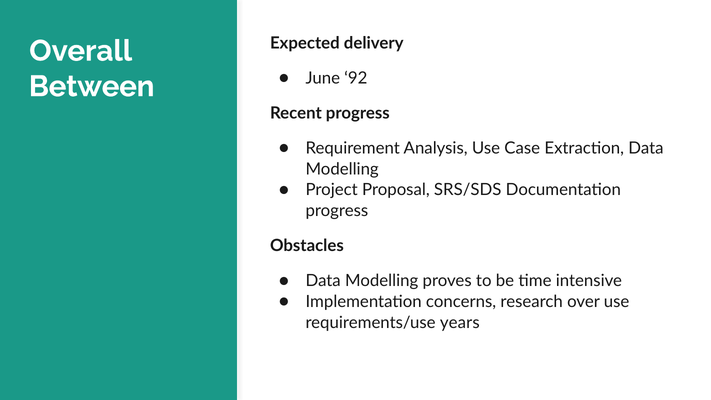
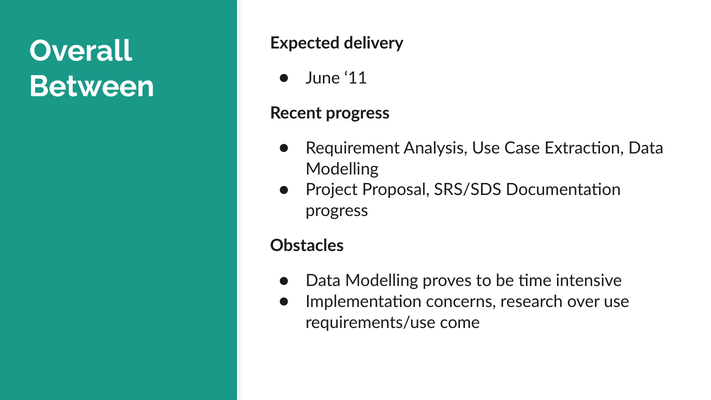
92: 92 -> 11 (356, 78)
years: years -> come (460, 322)
